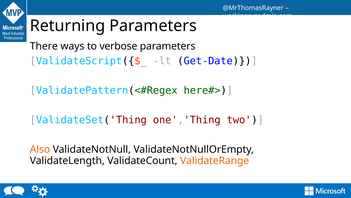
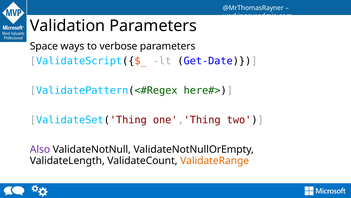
Returning: Returning -> Validation (68, 26)
There: There -> Space (44, 46)
Also colour: orange -> purple (40, 149)
